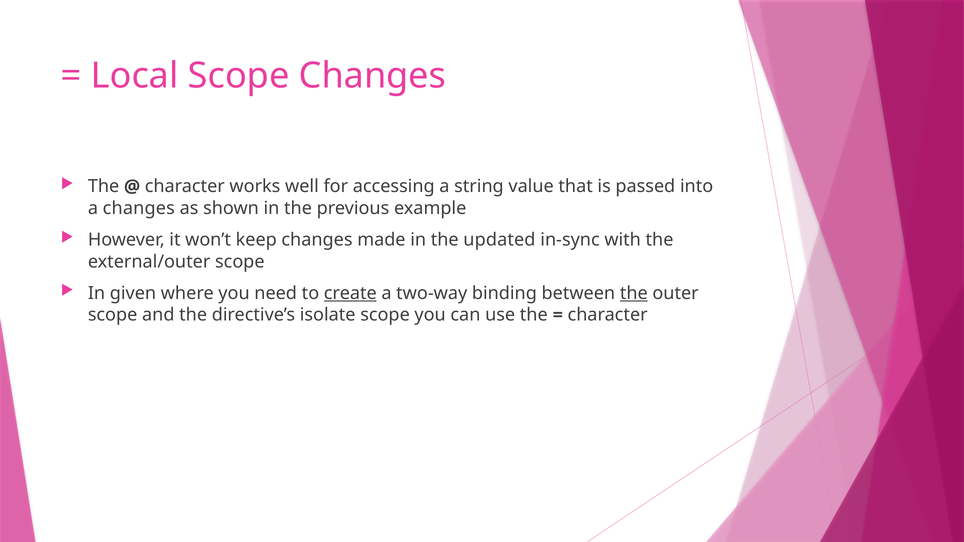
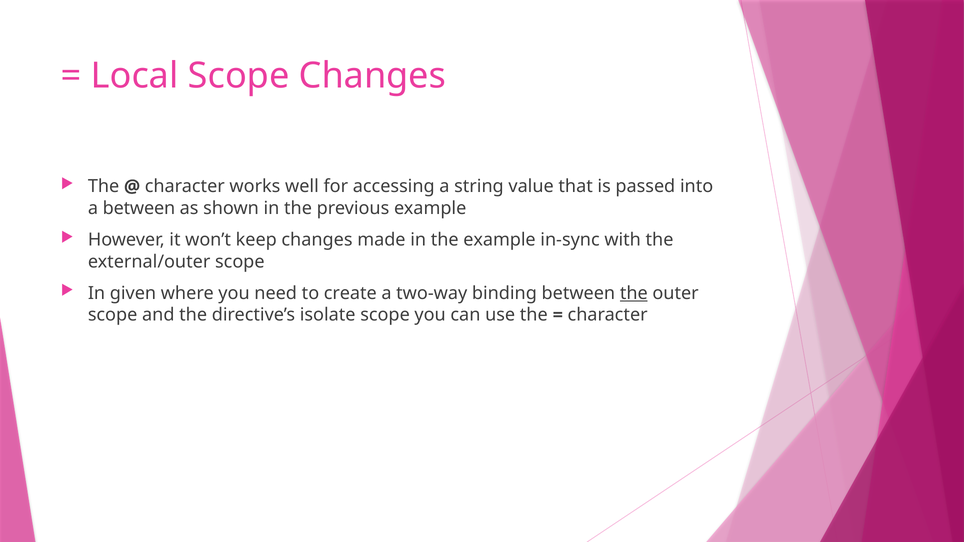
a changes: changes -> between (139, 208)
the updated: updated -> example (500, 240)
create underline: present -> none (350, 293)
